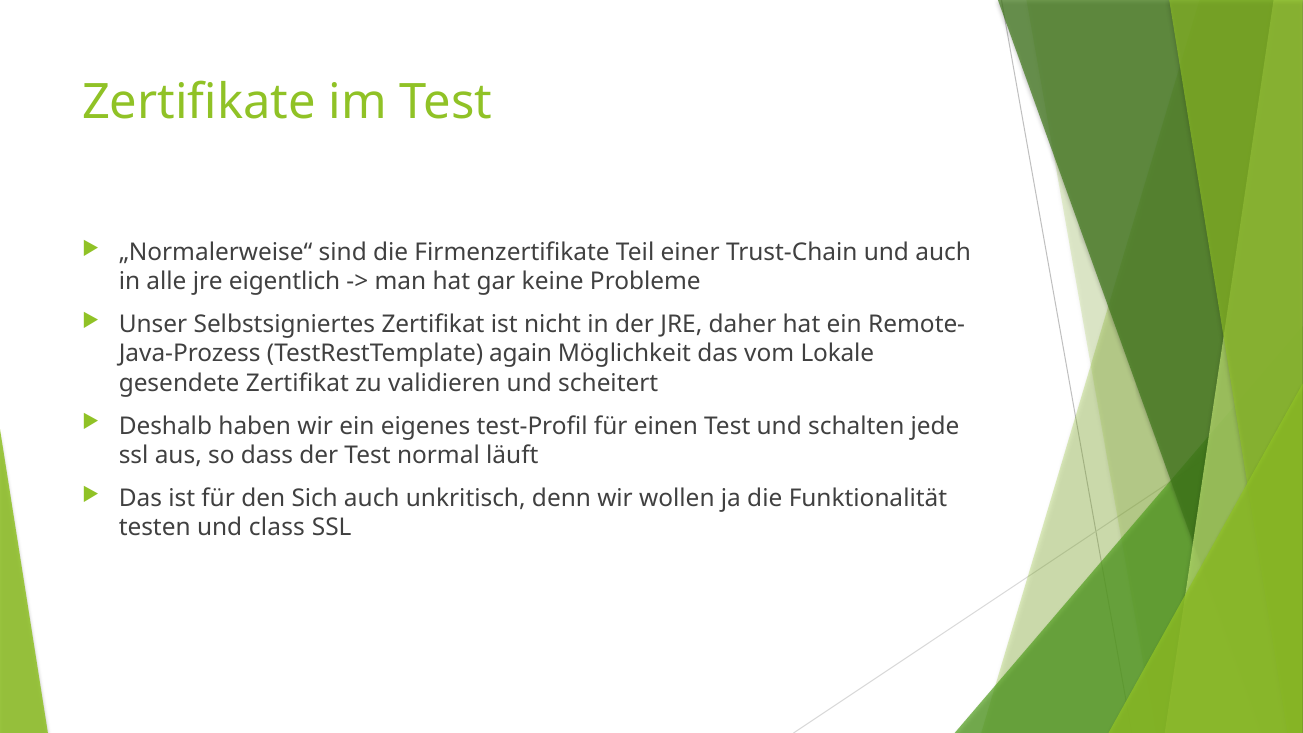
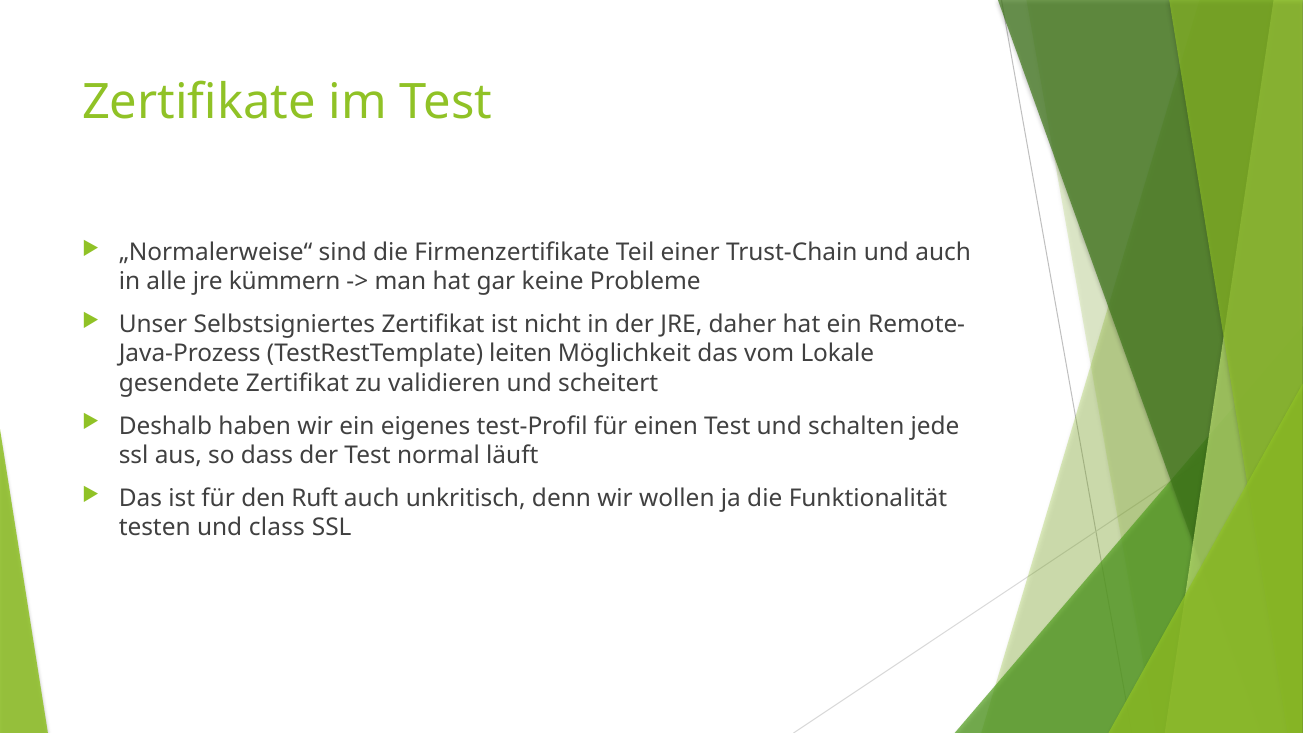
eigentlich: eigentlich -> kümmern (285, 281)
again: again -> leiten (521, 354)
Sich: Sich -> Ruft (315, 498)
